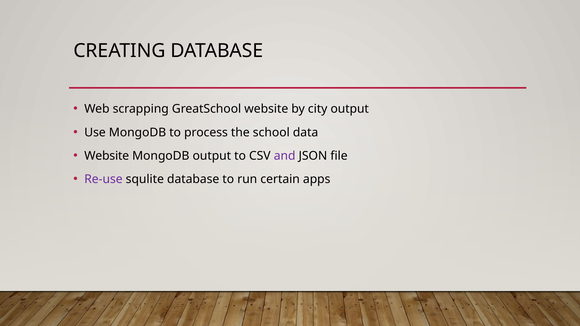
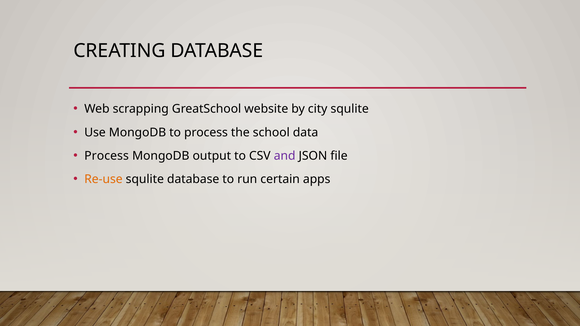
city output: output -> squlite (350, 109)
Website: Website -> Process (107, 156)
Re-use colour: purple -> orange (103, 179)
